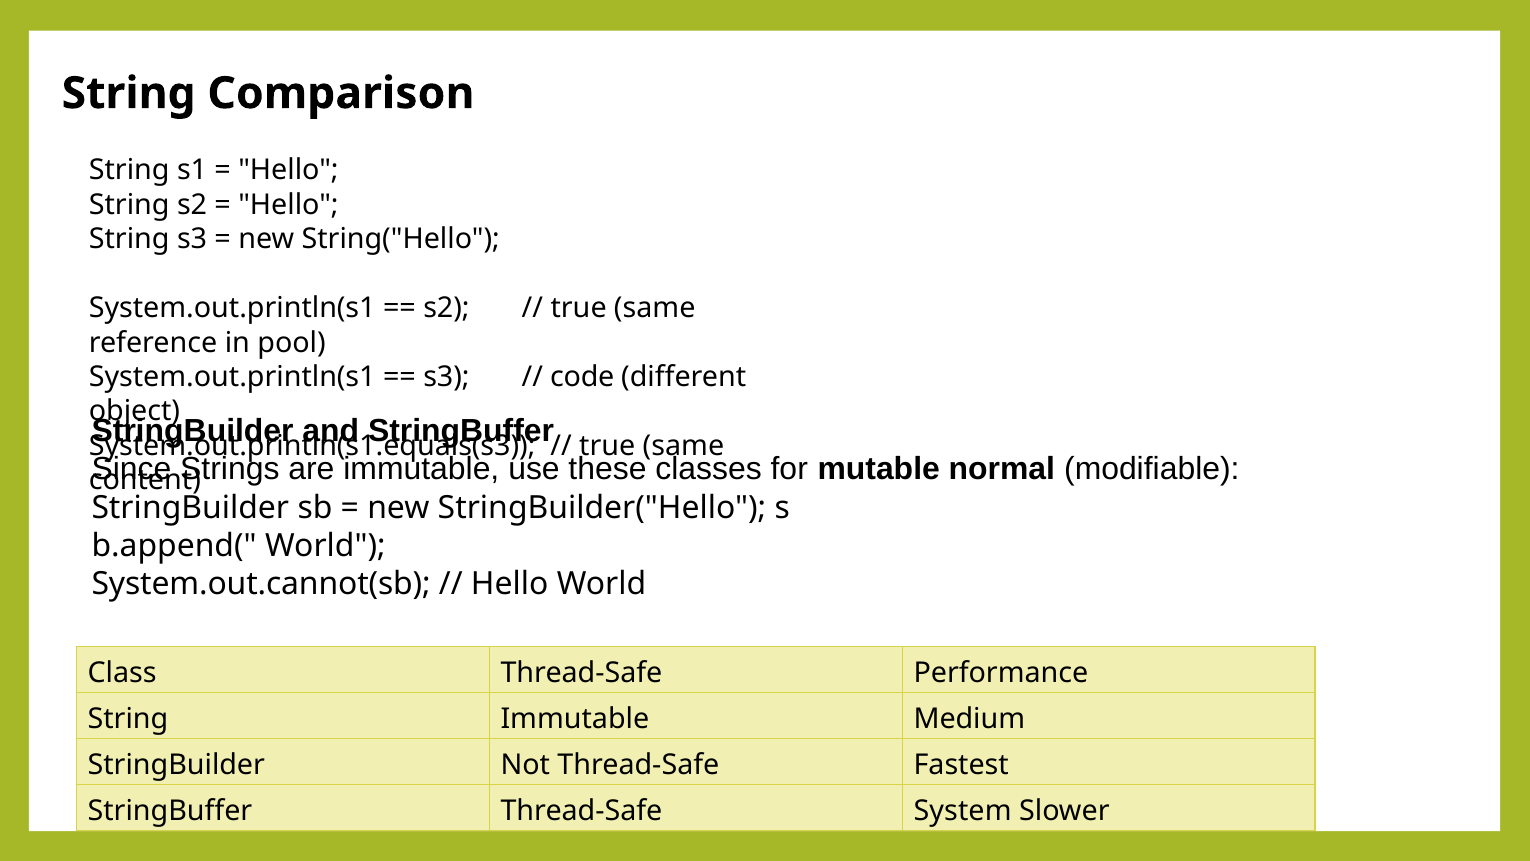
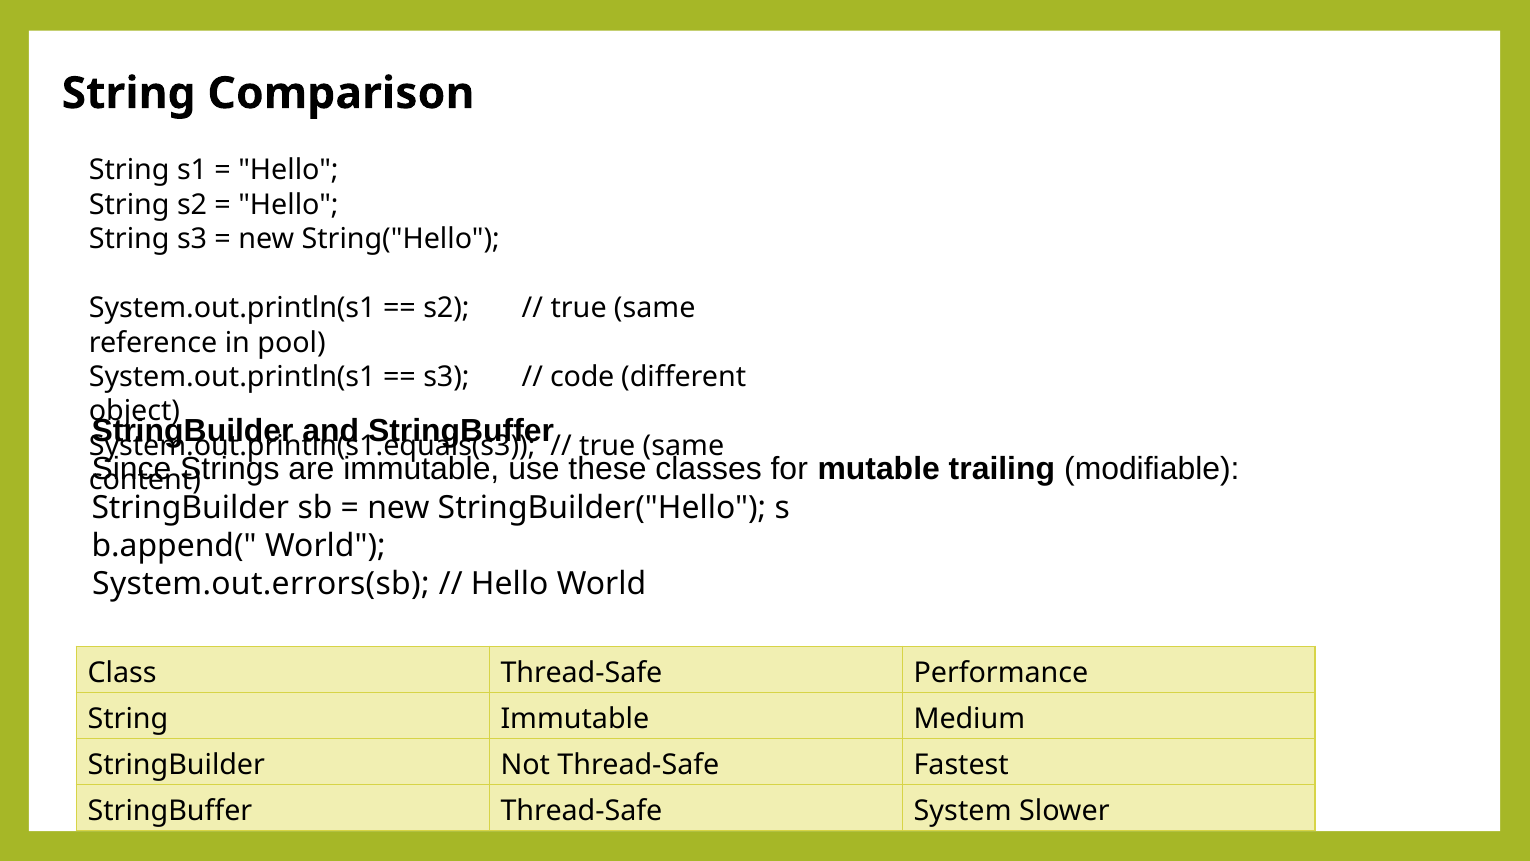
normal: normal -> trailing (1002, 469)
System.out.cannot(sb: System.out.cannot(sb -> System.out.errors(sb (261, 584)
